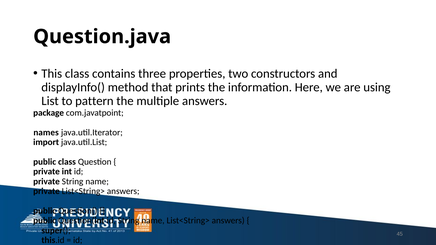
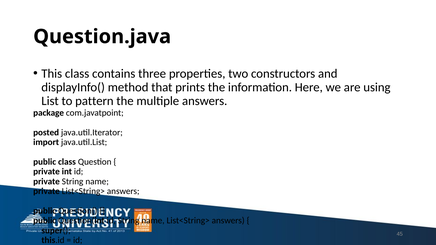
names: names -> posted (46, 133)
